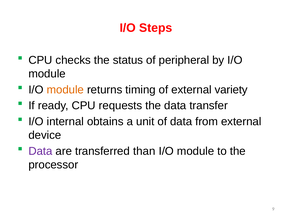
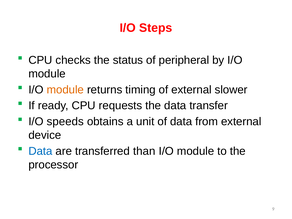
variety: variety -> slower (231, 90)
internal: internal -> speeds (65, 122)
Data colour: purple -> blue (40, 151)
